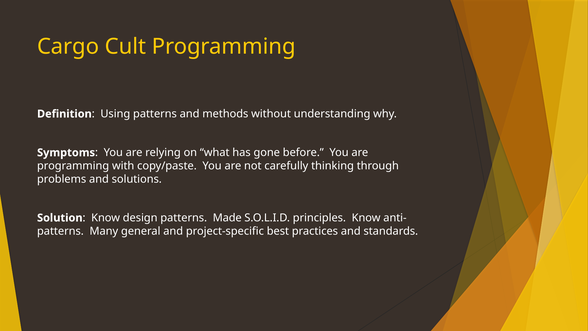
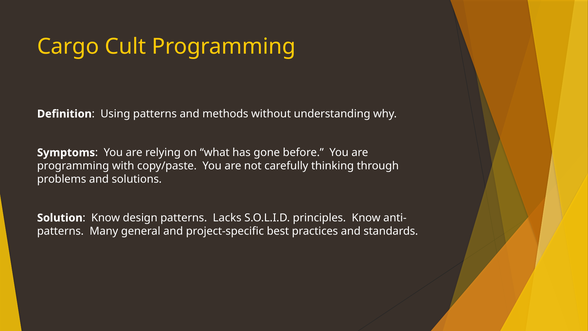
Made: Made -> Lacks (227, 218)
